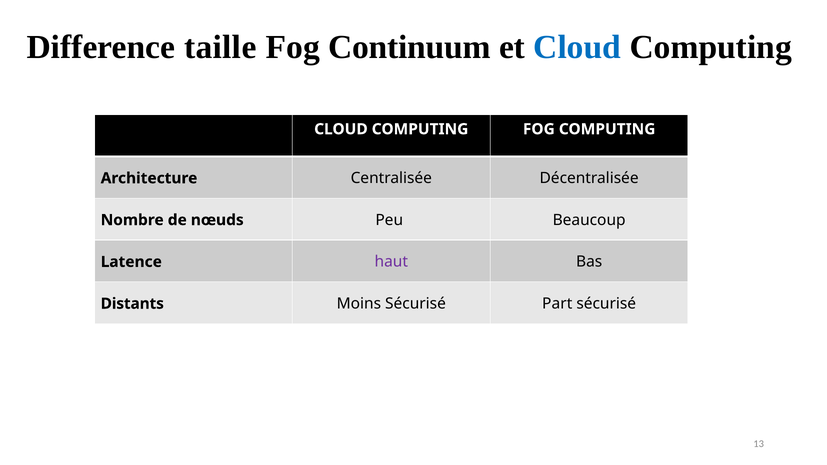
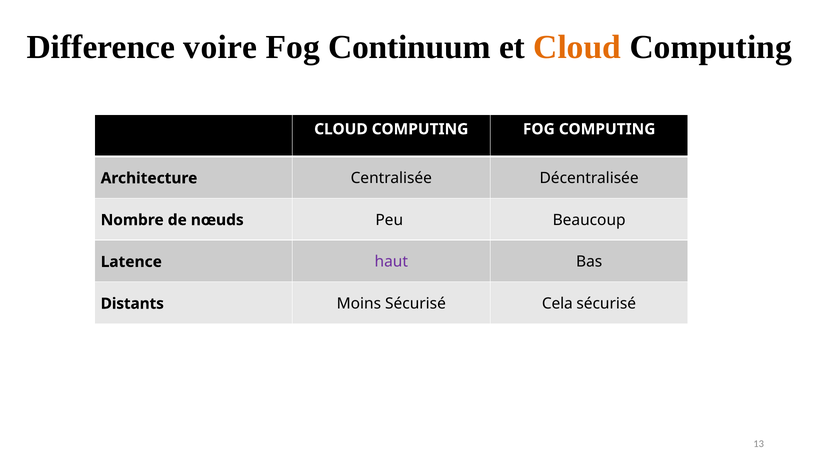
taille: taille -> voire (220, 47)
Cloud colour: blue -> orange (577, 47)
Part: Part -> Cela (557, 304)
